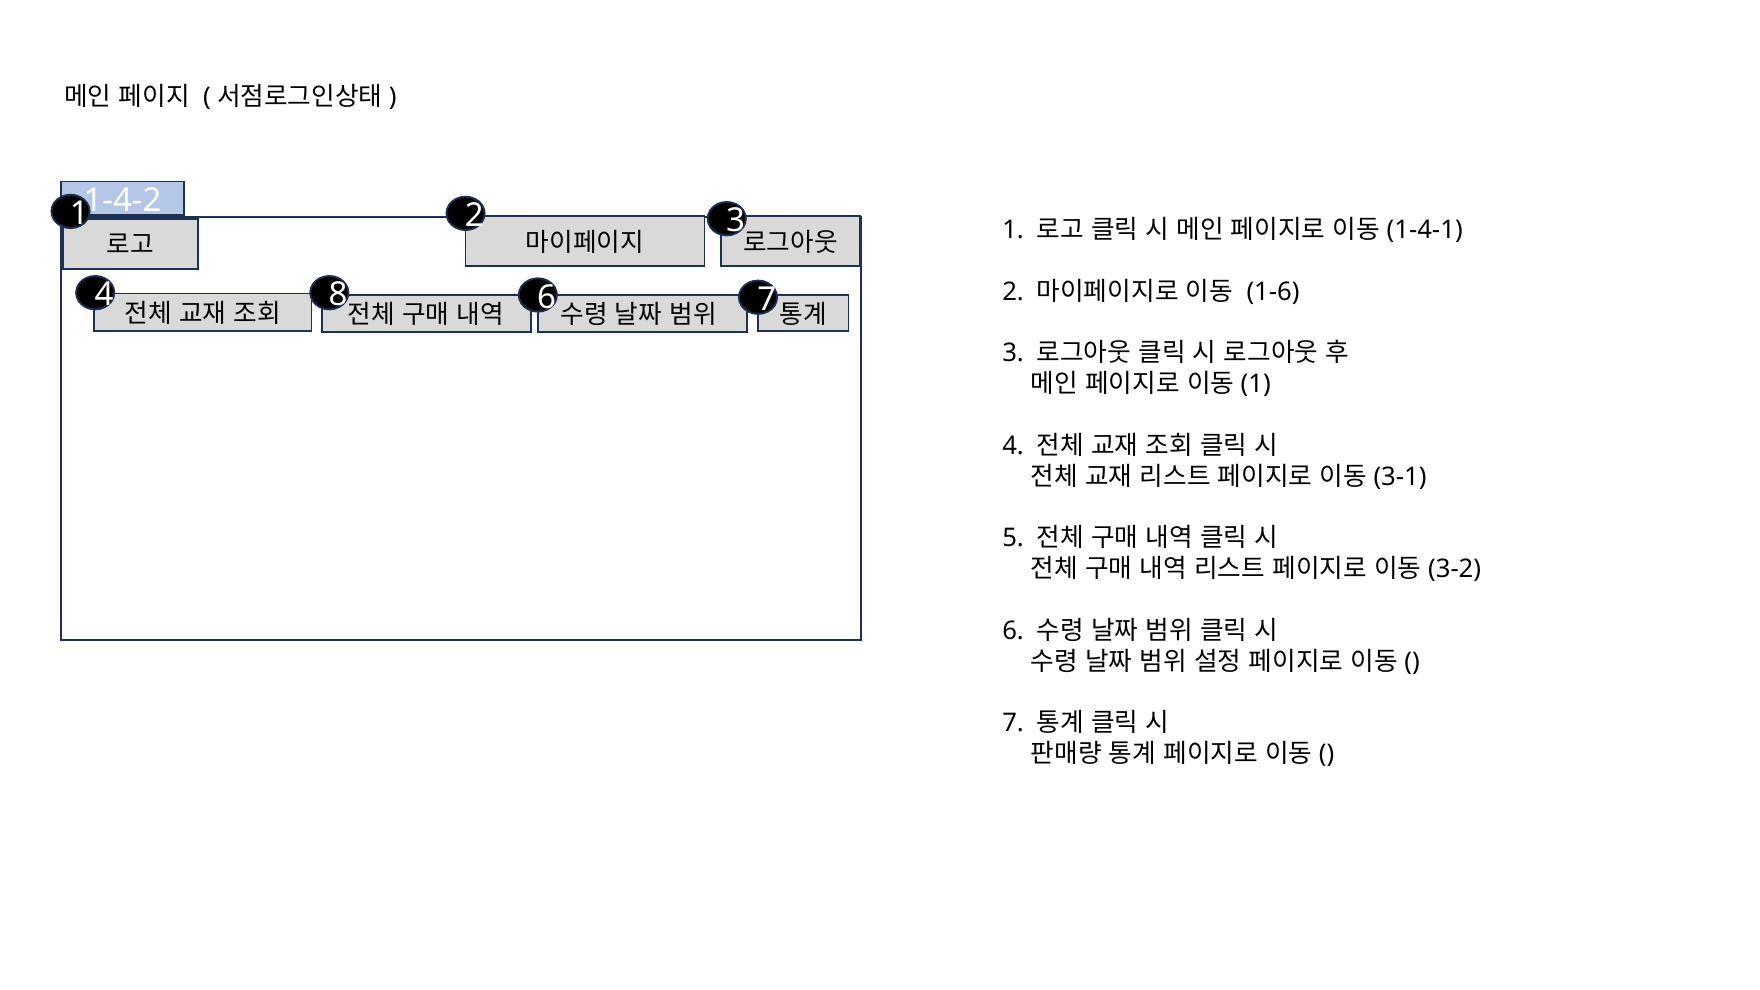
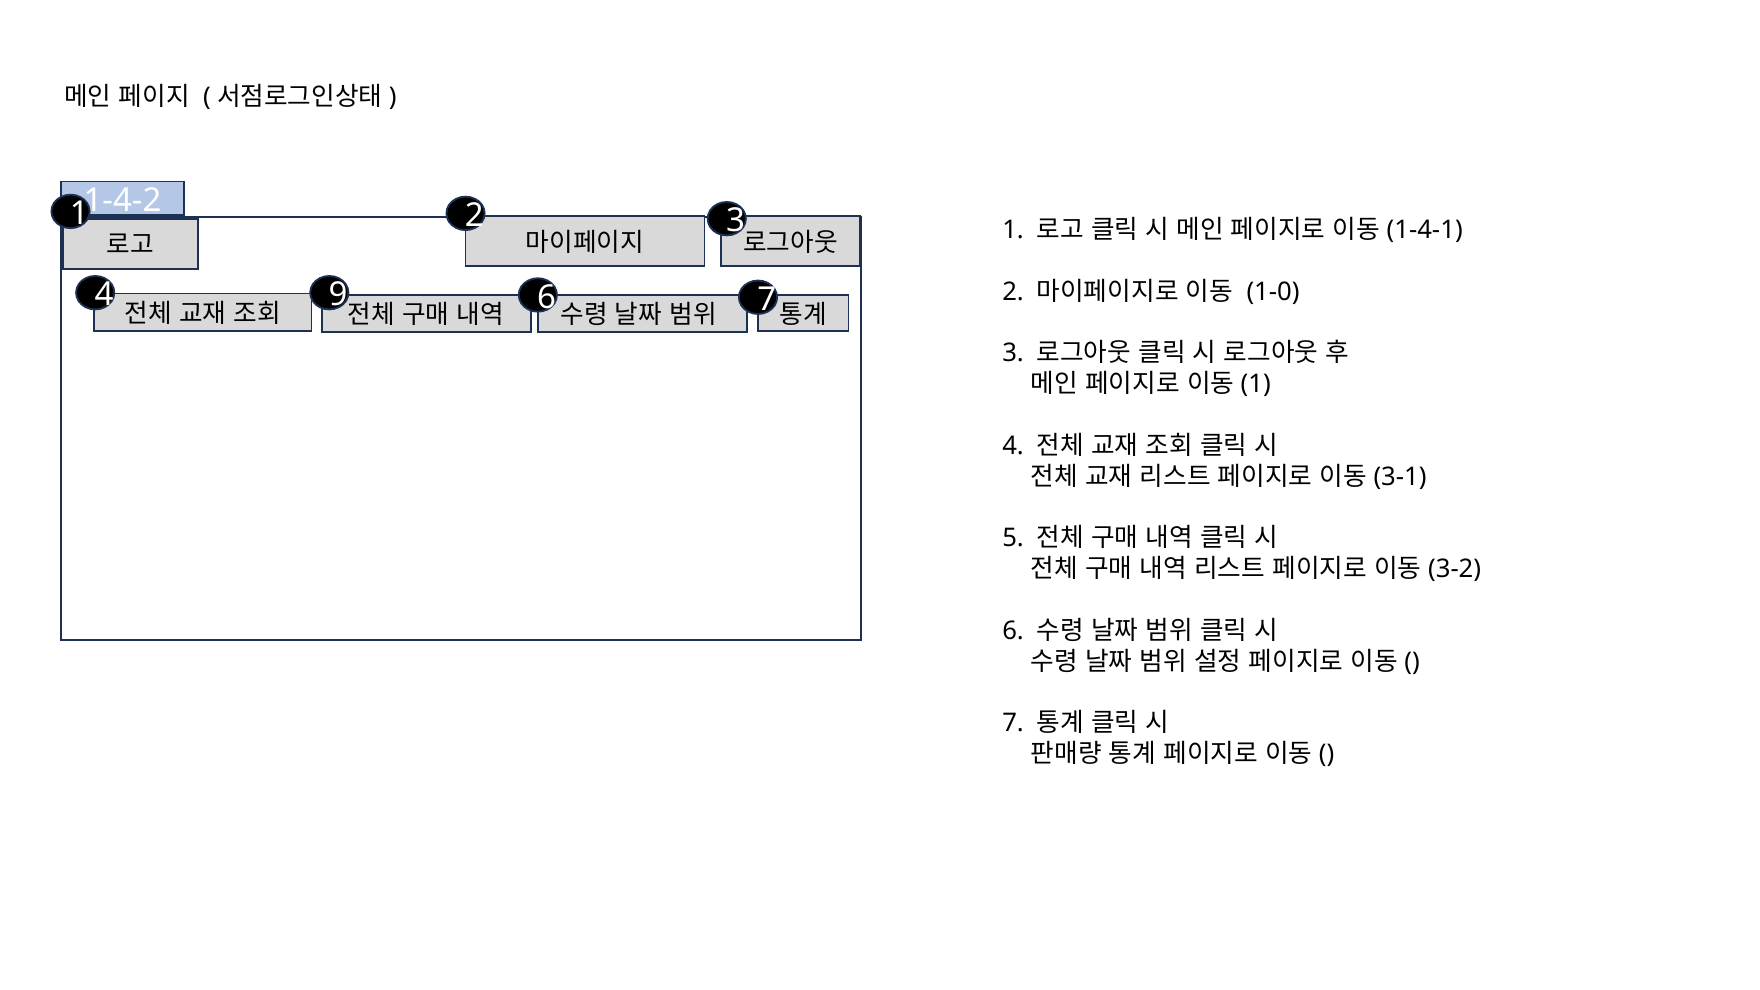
1-6: 1-6 -> 1-0 (1273, 292)
8: 8 -> 9 (338, 295)
